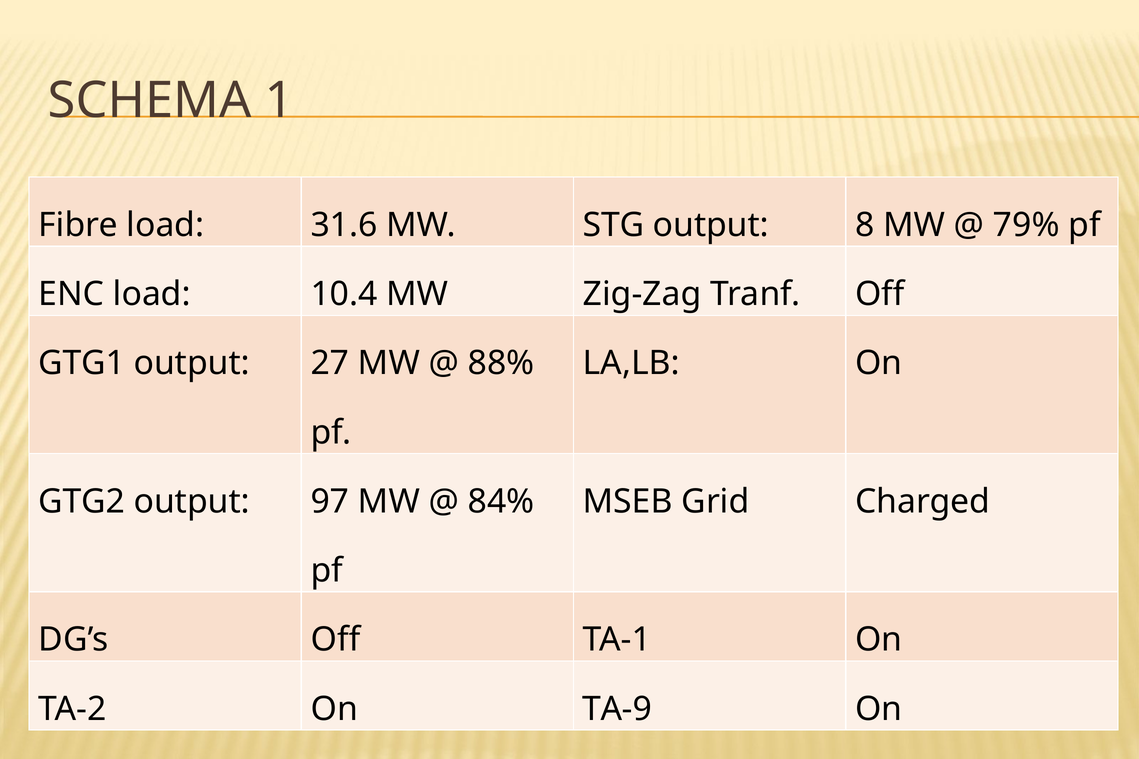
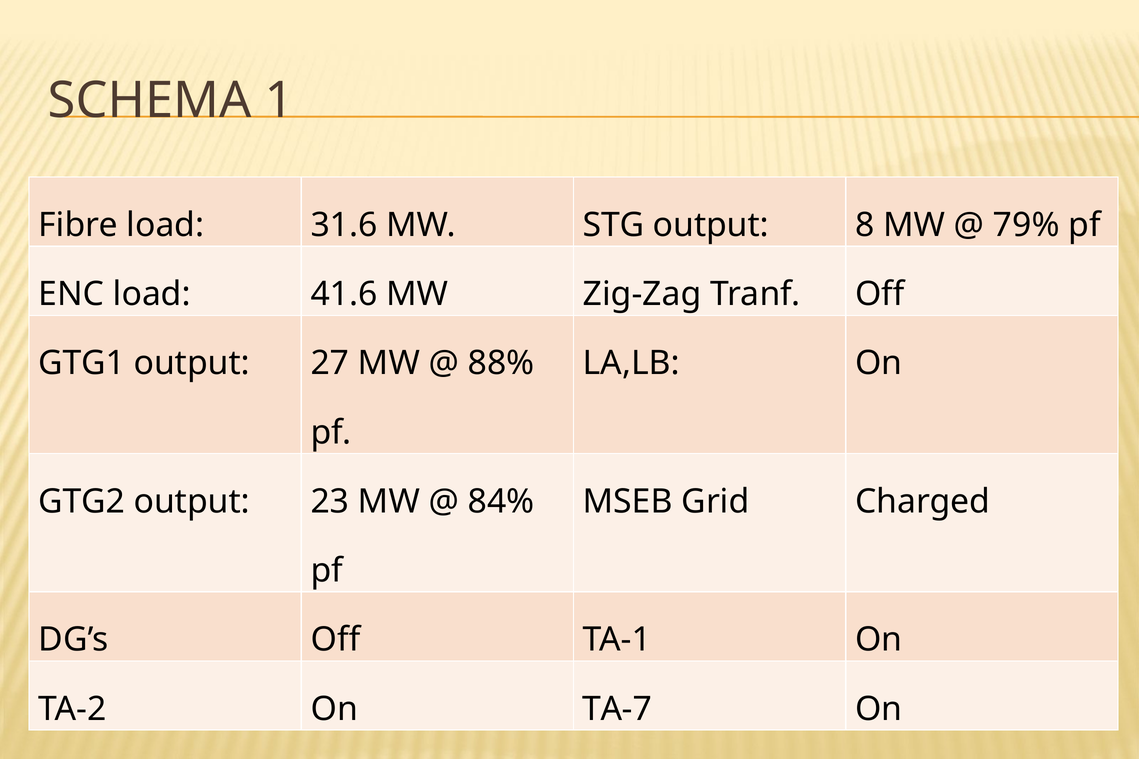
10.4: 10.4 -> 41.6 (344, 294)
97: 97 -> 23 (330, 502)
TA-9: TA-9 -> TA-7 (617, 709)
